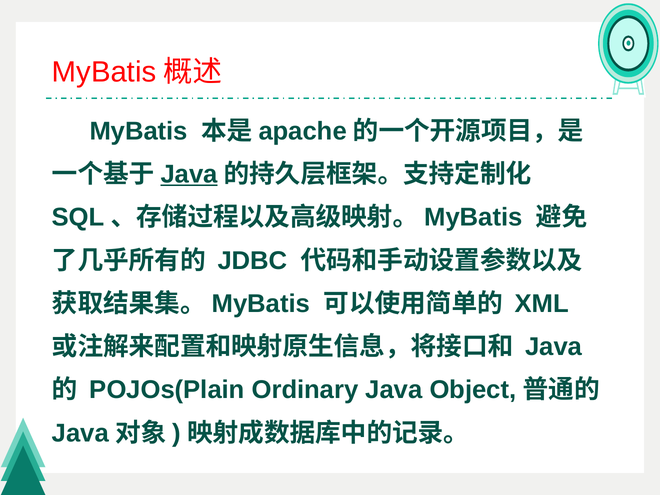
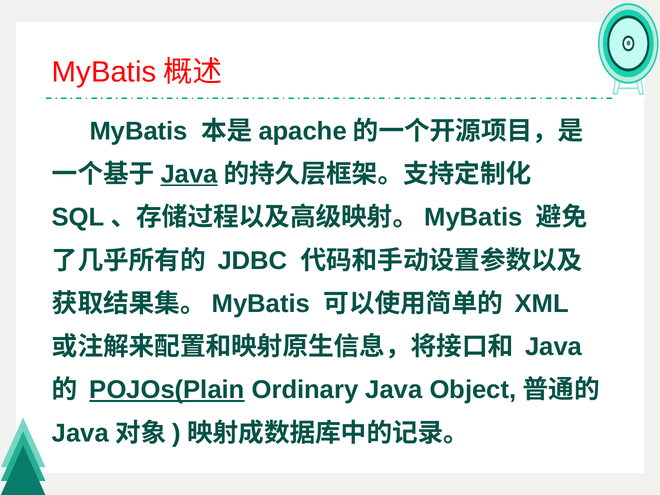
POJOs(Plain underline: none -> present (167, 390)
